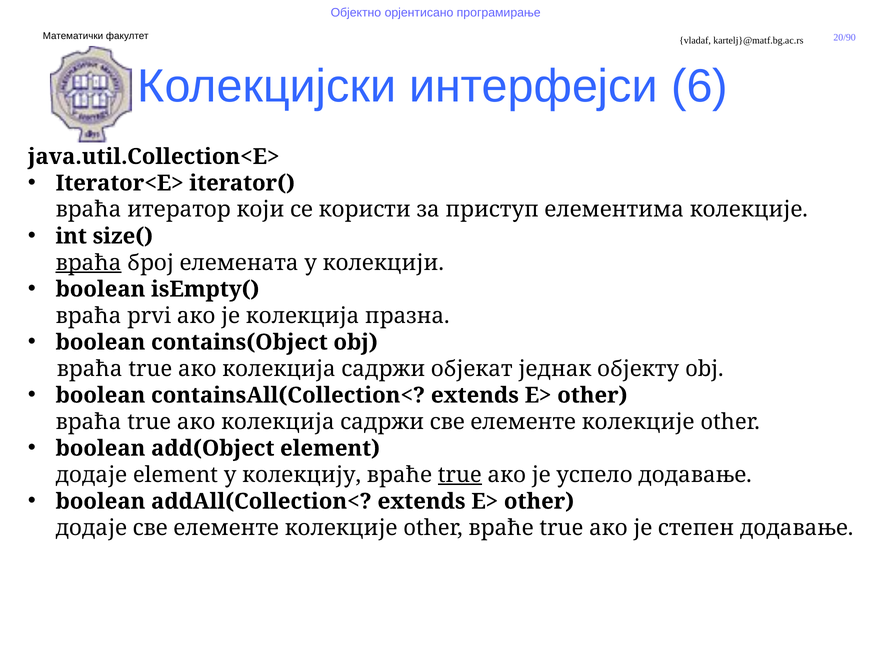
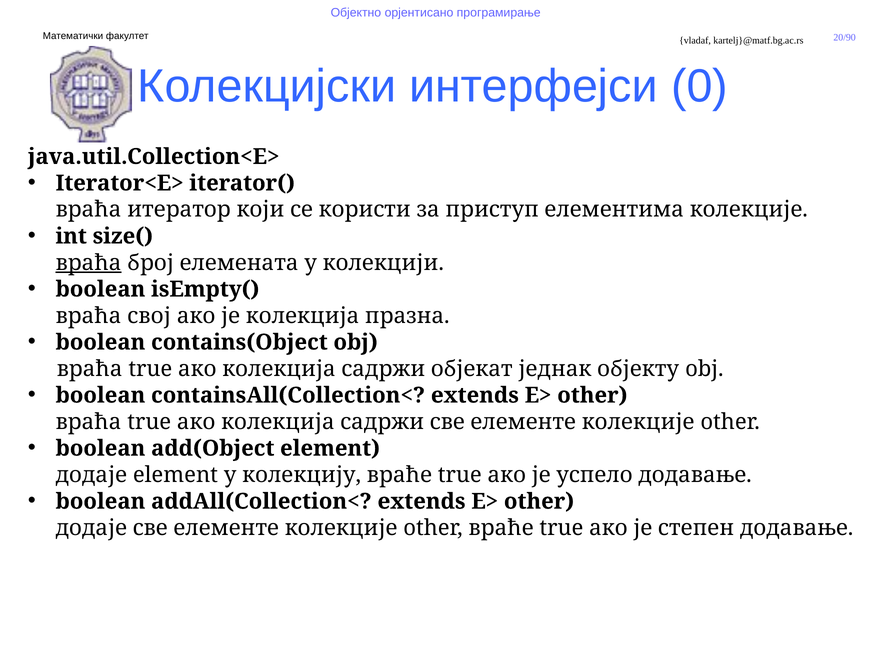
6: 6 -> 0 (700, 87)
prvi: prvi -> свој (149, 316)
true underline: present -> none (460, 475)
